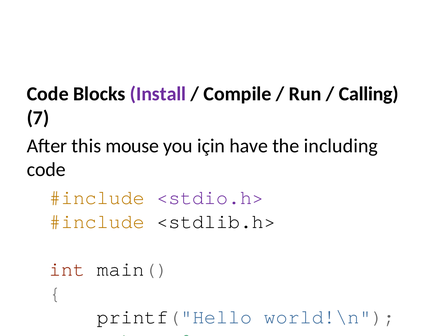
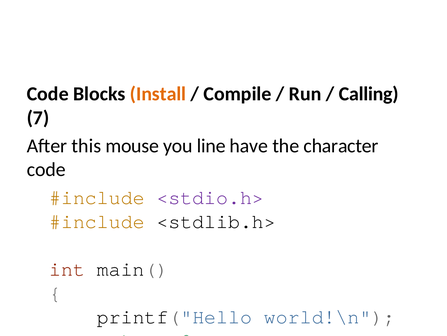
Install colour: purple -> orange (158, 94)
için: için -> line (211, 145)
including: including -> character (341, 145)
